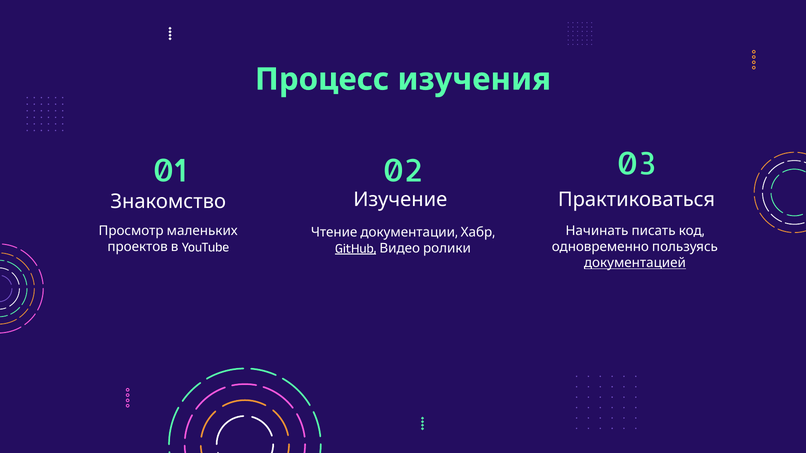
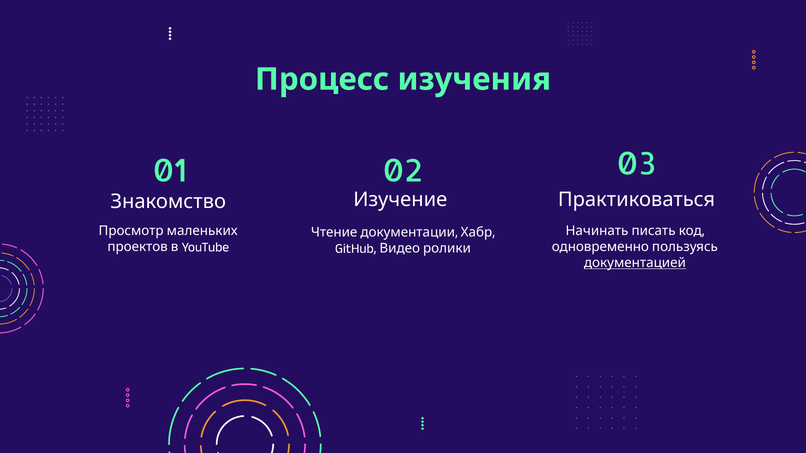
GitHub underline: present -> none (356, 249)
